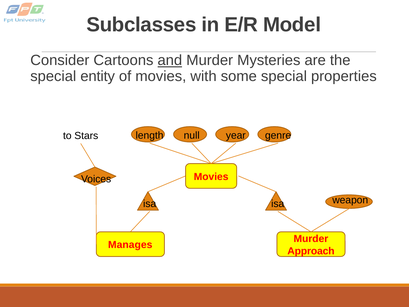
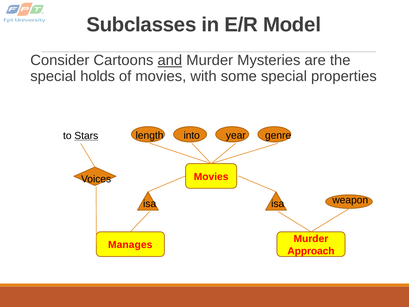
entity: entity -> holds (98, 76)
null: null -> into (192, 135)
Stars underline: none -> present (86, 136)
